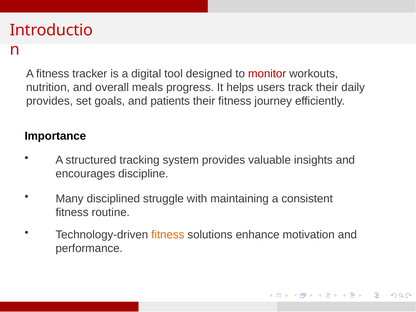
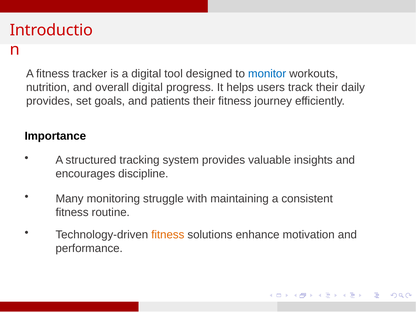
monitor colour: red -> blue (267, 74)
overall meals: meals -> digital (147, 87)
disciplined: disciplined -> monitoring (113, 199)
